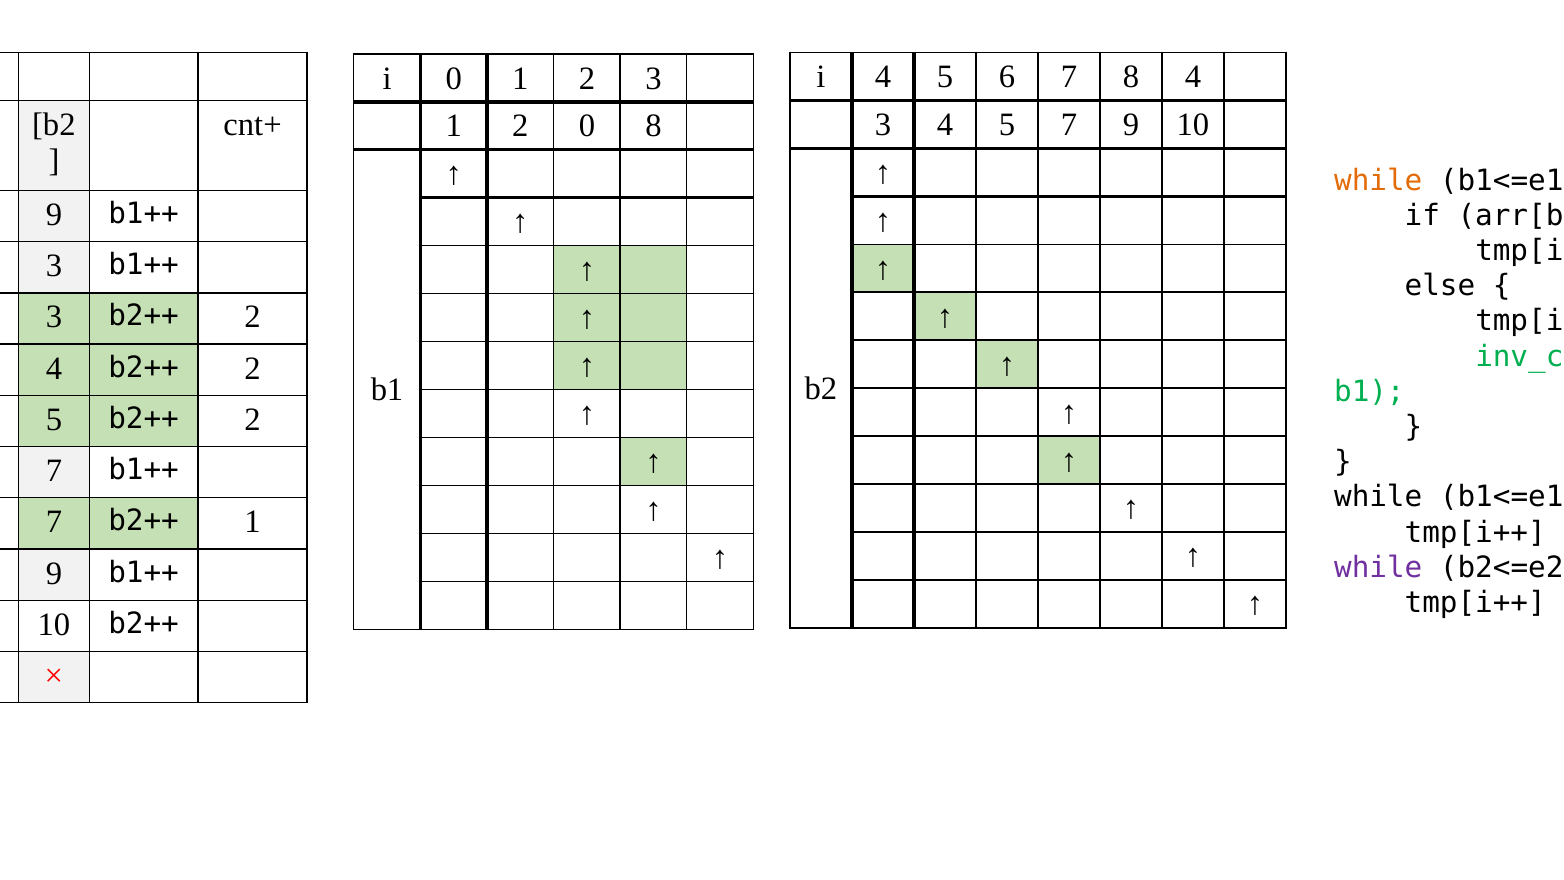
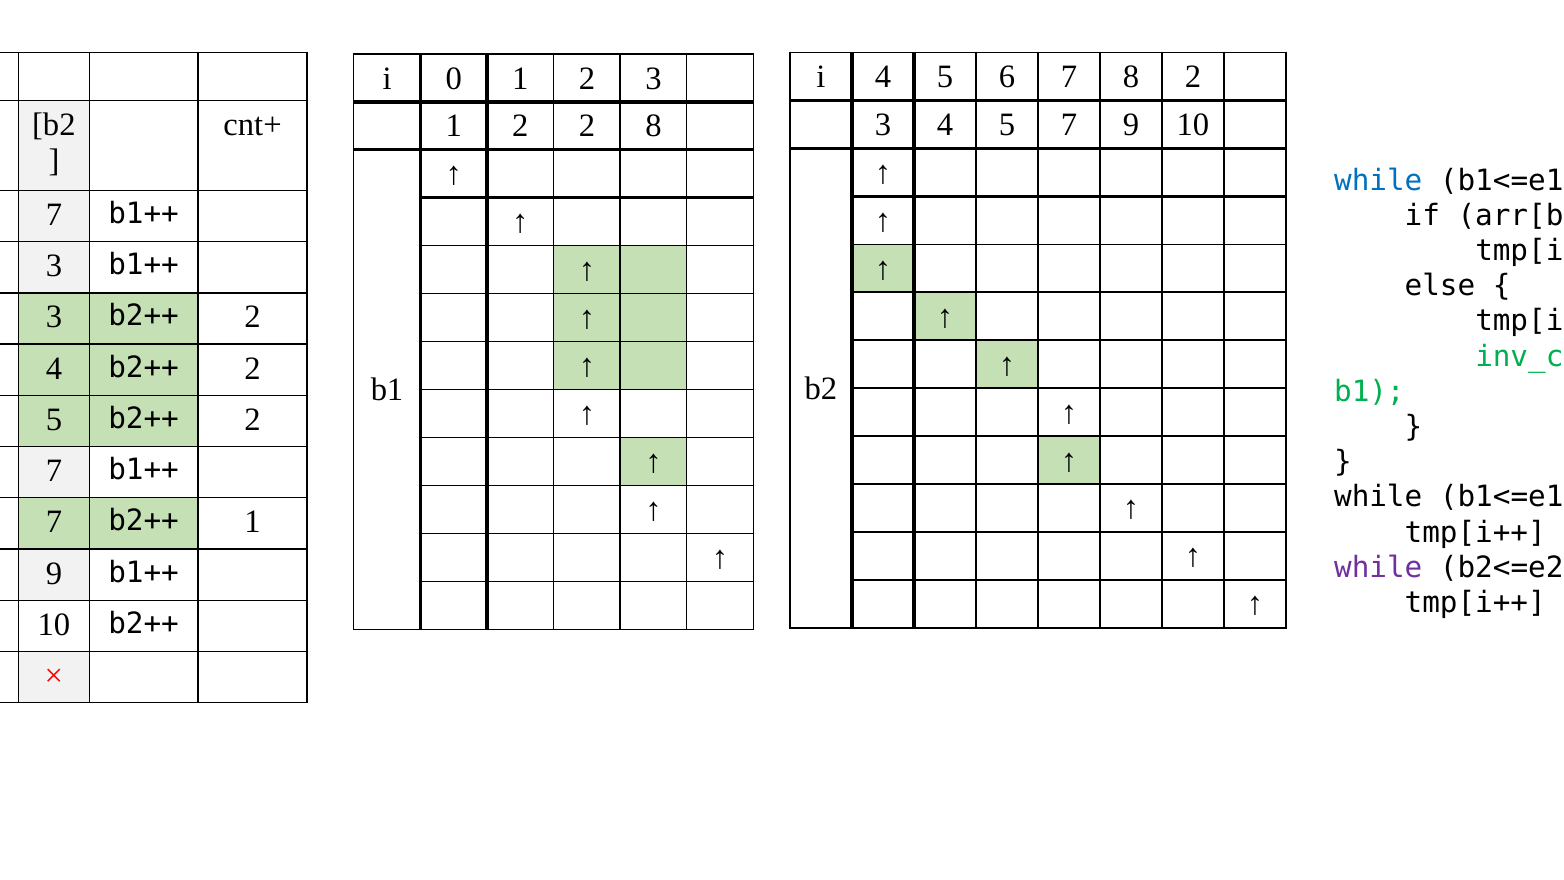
8 4: 4 -> 2 (1193, 77)
1 2 0: 0 -> 2 (587, 126)
while colour: orange -> blue (1378, 180)
9: 9 -> 7 (54, 215)
